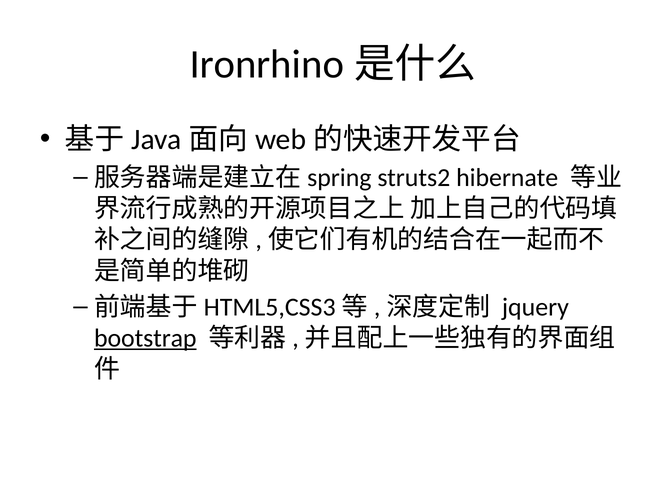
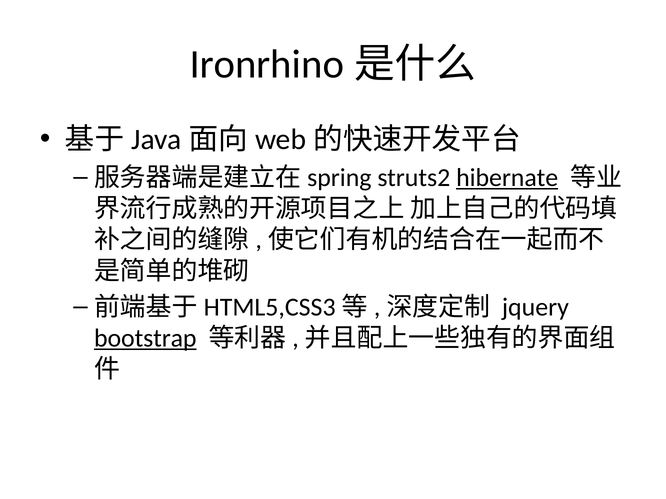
hibernate underline: none -> present (507, 178)
